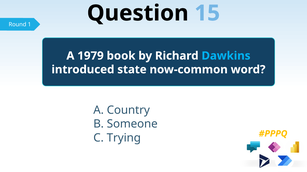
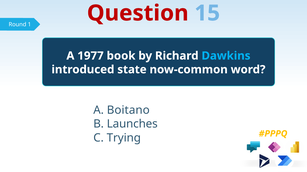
Question colour: black -> red (138, 13)
1979: 1979 -> 1977 (91, 56)
Country: Country -> Boitano (128, 111)
Someone: Someone -> Launches (132, 124)
